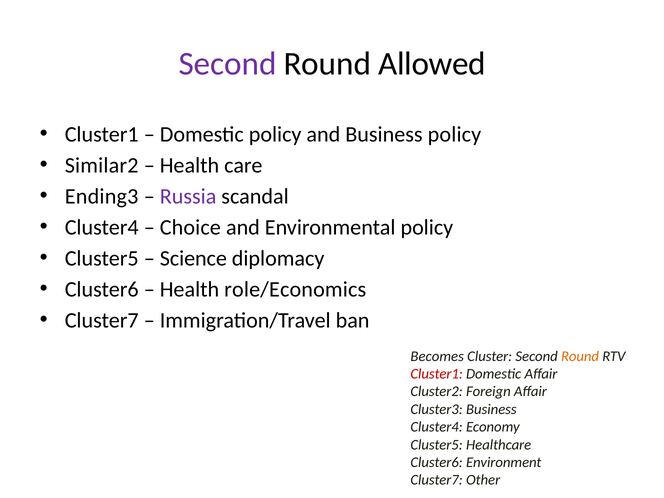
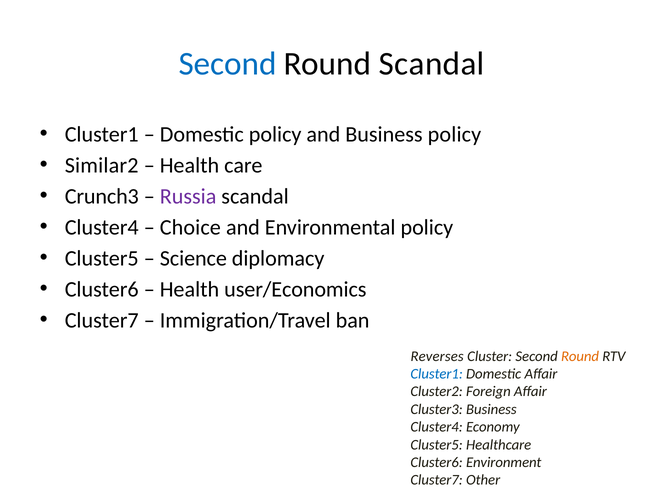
Second colour: purple -> blue (228, 64)
Round Allowed: Allowed -> Scandal (432, 64)
Ending3: Ending3 -> Crunch3 (102, 196)
role/Economics: role/Economics -> user/Economics (295, 289)
Becomes: Becomes -> Reverses (437, 356)
Cluster1 colour: red -> blue (437, 374)
